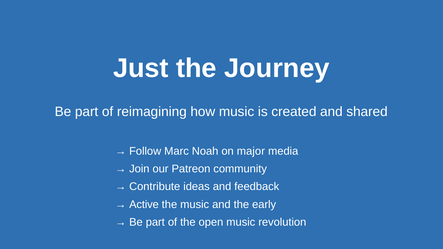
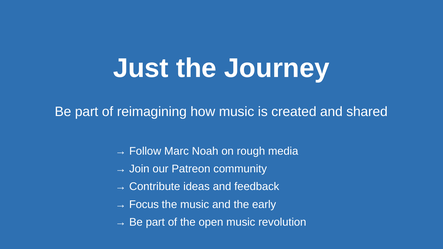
major: major -> rough (251, 151)
Active: Active -> Focus (144, 205)
